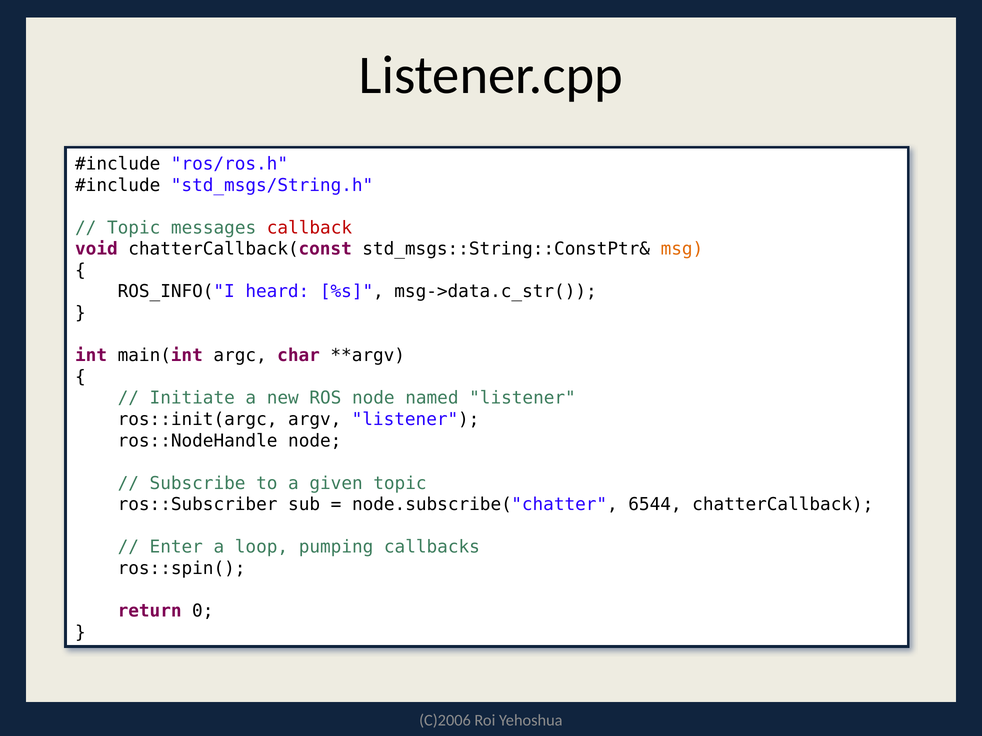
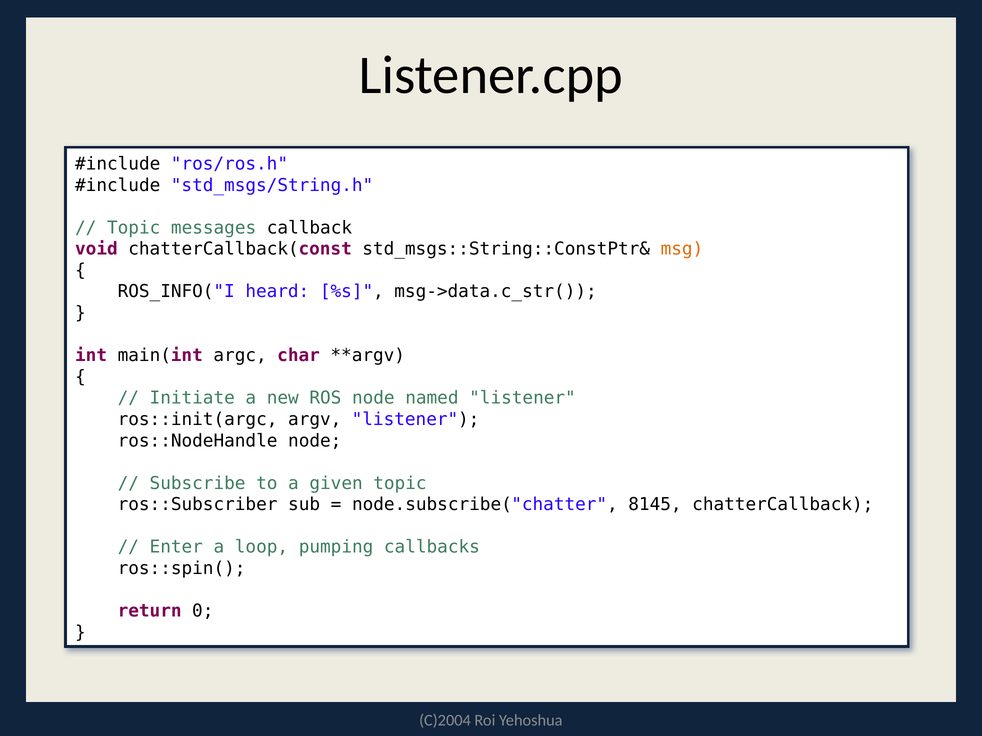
callback colour: red -> black (309, 228)
6544: 6544 -> 8145 (655, 505)
C)2006: C)2006 -> C)2004 (445, 721)
